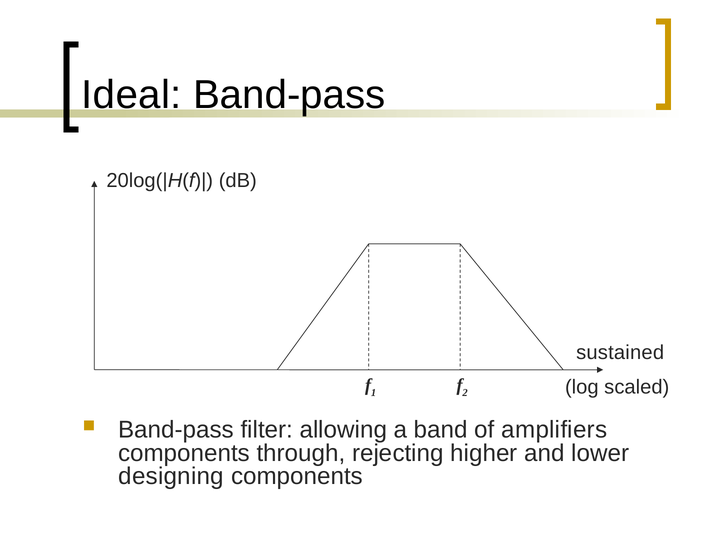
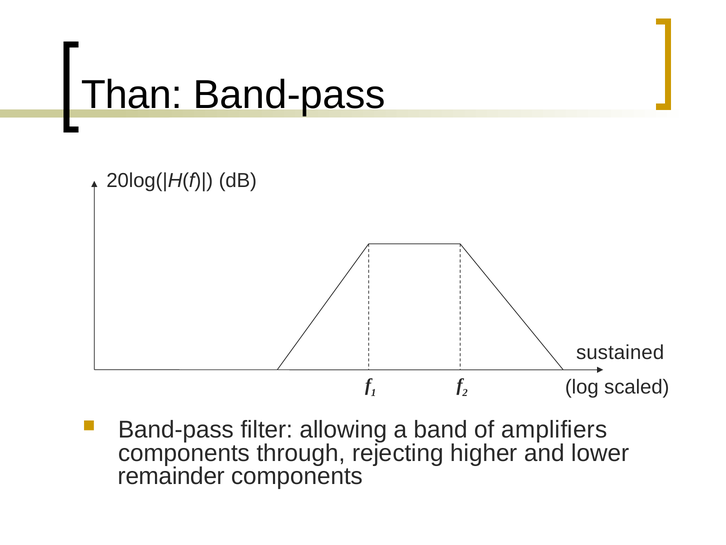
Ideal: Ideal -> Than (132, 95)
designing: designing -> remainder (171, 476)
